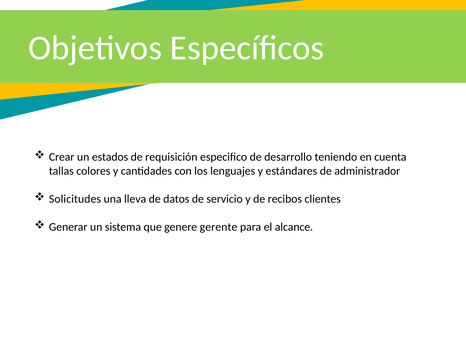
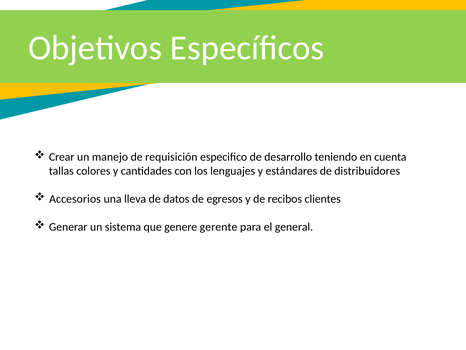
estados: estados -> manejo (110, 157)
administrador: administrador -> distribuidores (367, 171)
Solicitudes: Solicitudes -> Accesorios (75, 199)
servicio: servicio -> egresos (225, 199)
alcance: alcance -> general (294, 227)
